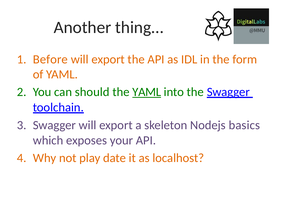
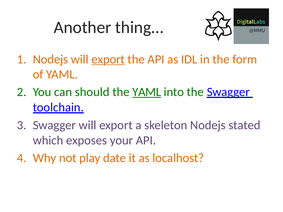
Before: Before -> Nodejs (50, 59)
export underline: none -> present (108, 59)
basics: basics -> stated (244, 125)
